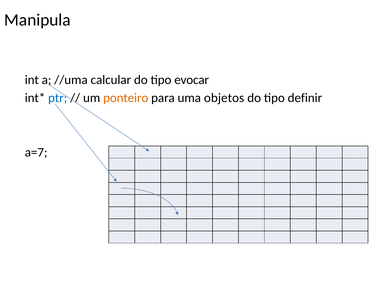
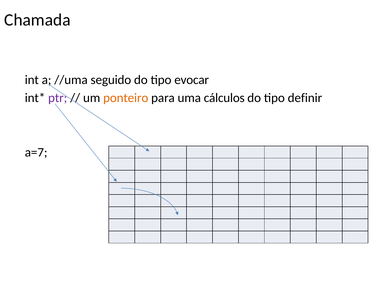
Manipula: Manipula -> Chamada (37, 20)
calcular: calcular -> seguido (111, 80)
ptr colour: blue -> purple (58, 98)
objetos: objetos -> cálculos (224, 98)
